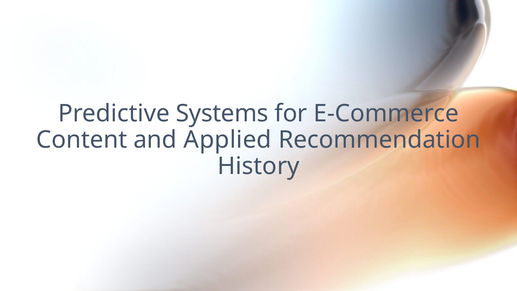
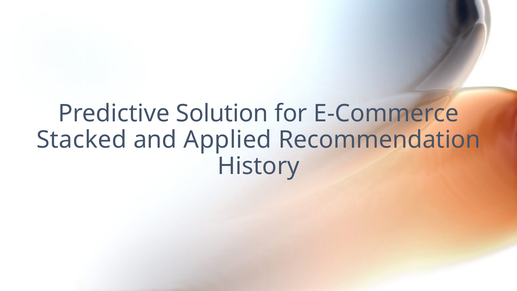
Systems: Systems -> Solution (222, 114)
Content: Content -> Stacked (82, 140)
